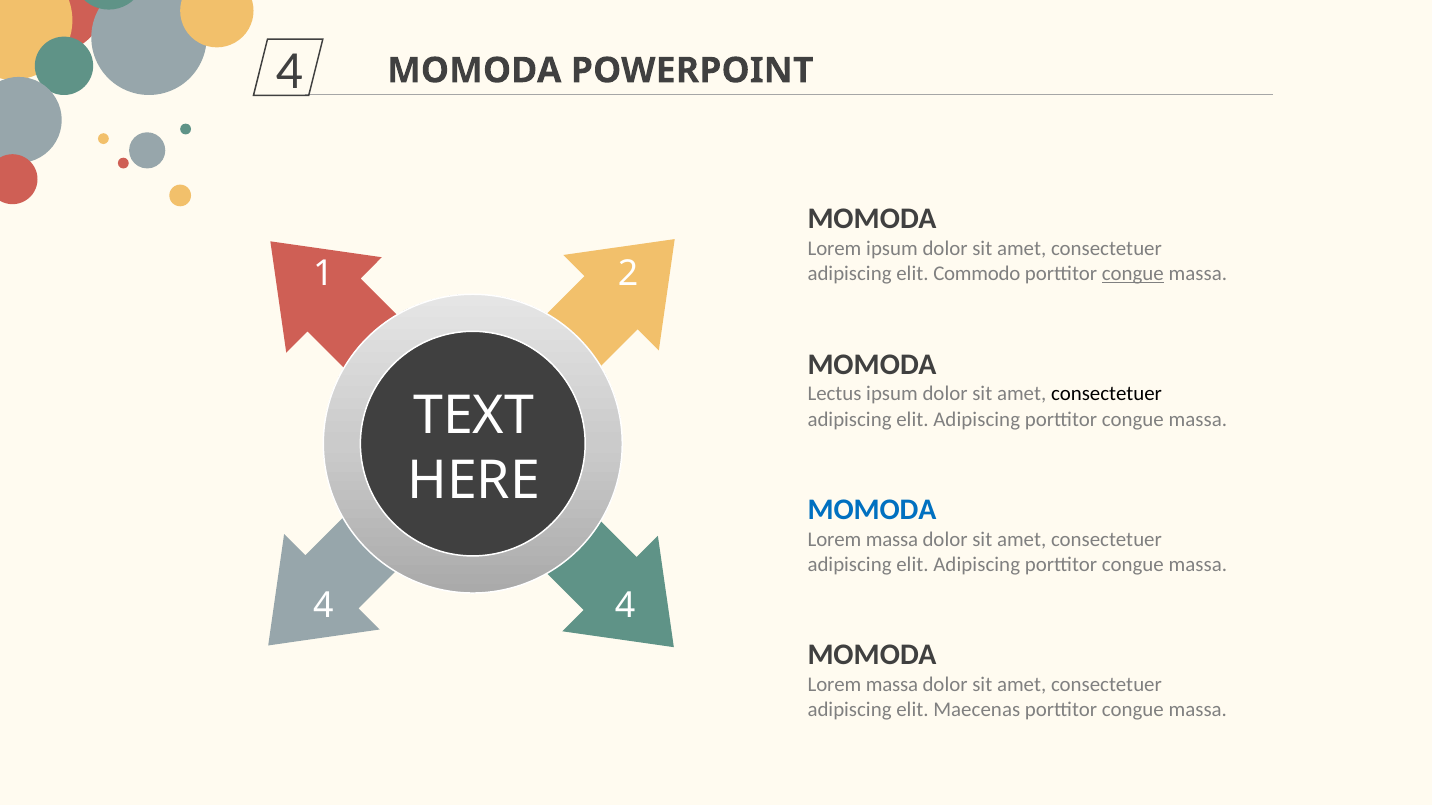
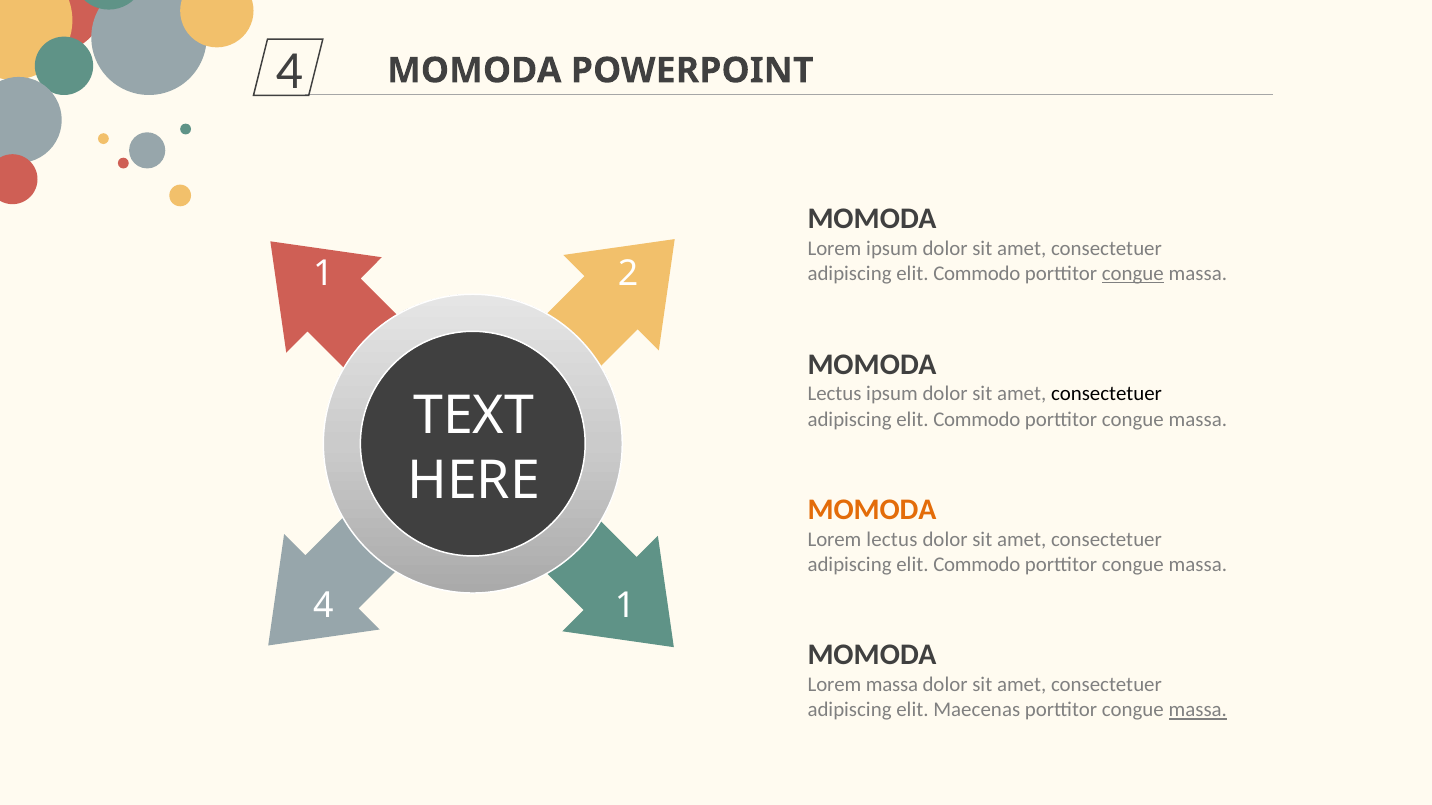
Adipiscing: Adipiscing -> Commodo (977, 419)
MOMODA colour: blue -> orange (872, 510)
massa: massa -> lectus (892, 540)
Adipiscing: Adipiscing -> Commodo (977, 565)
4 4: 4 -> 1 (625, 606)
massa underline: none -> present (1198, 710)
